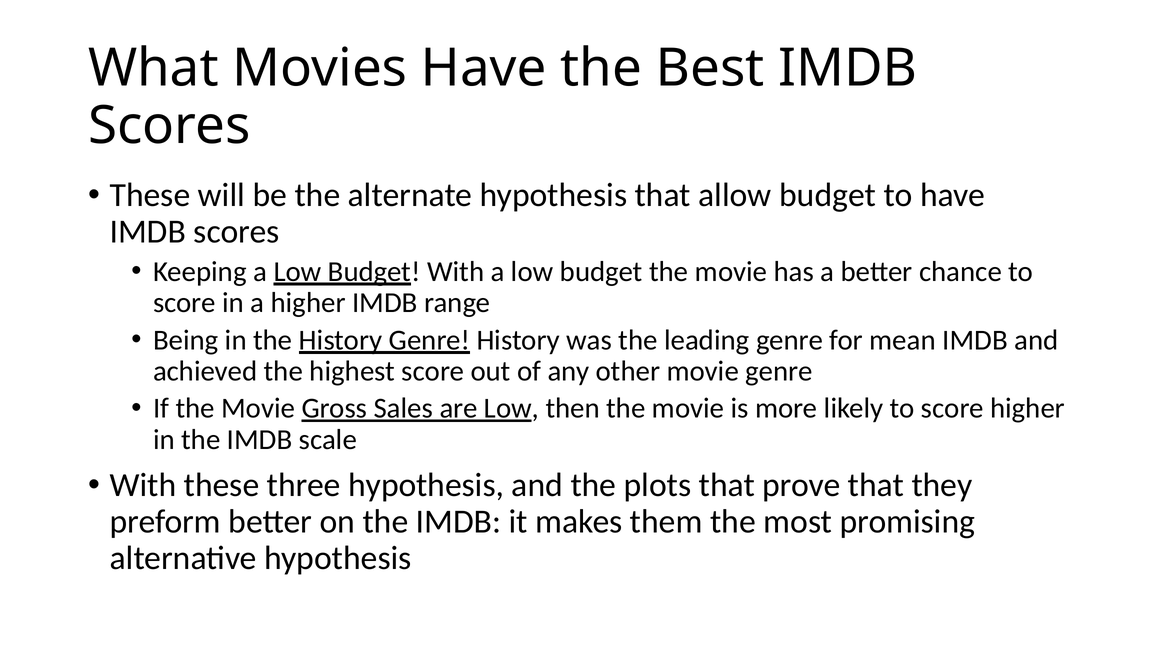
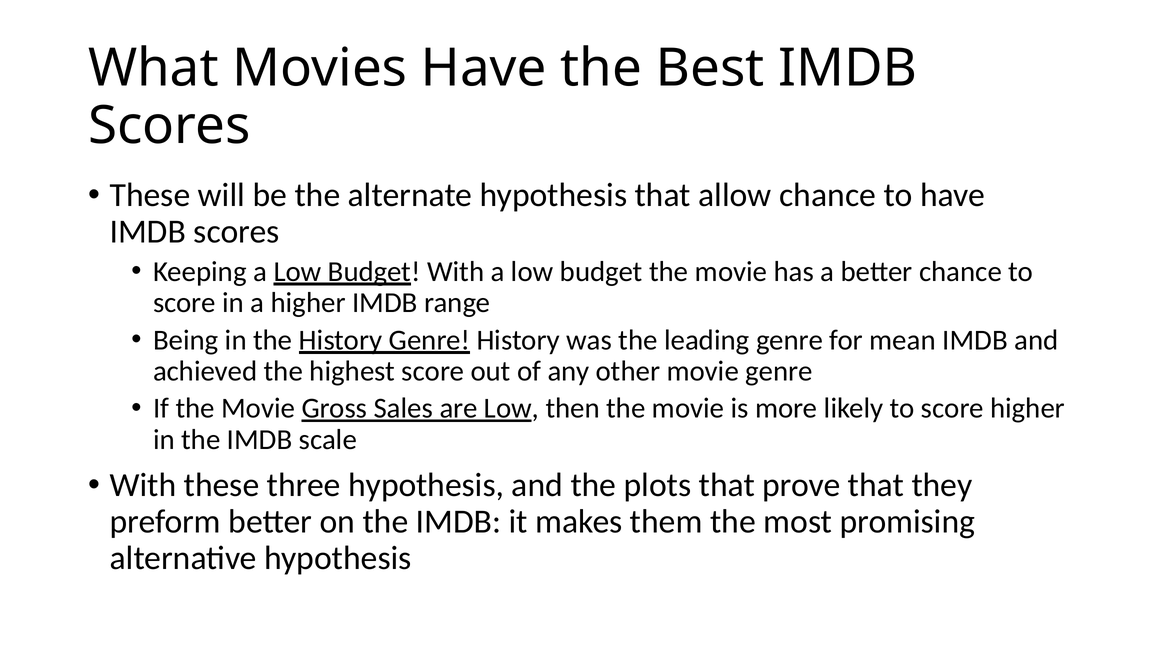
allow budget: budget -> chance (828, 195)
